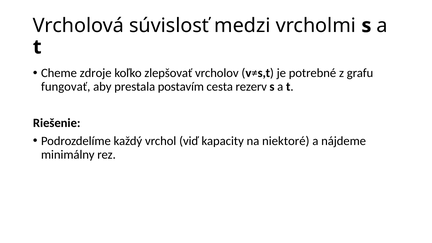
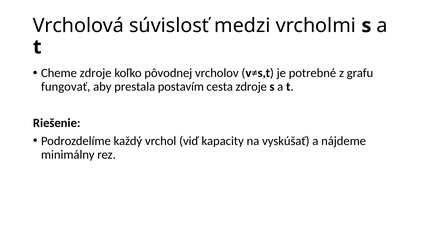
zlepšovať: zlepšovať -> pôvodnej (168, 73)
cesta rezerv: rezerv -> zdroje (251, 87)
niektoré: niektoré -> vyskúšať (286, 141)
